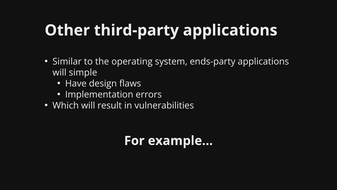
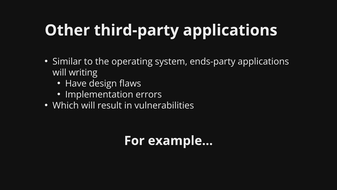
simple: simple -> writing (83, 72)
